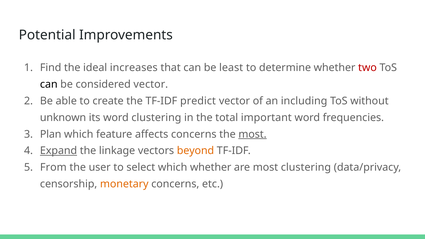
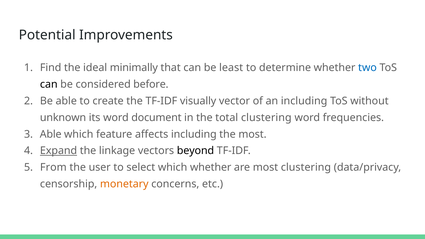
increases: increases -> minimally (134, 68)
two colour: red -> blue (367, 68)
considered vector: vector -> before (151, 84)
predict: predict -> visually (198, 101)
word clustering: clustering -> document (156, 118)
total important: important -> clustering (266, 118)
Plan: Plan -> Able (51, 134)
affects concerns: concerns -> including (194, 134)
most underline: present -> none (253, 134)
beyond colour: orange -> black (195, 151)
